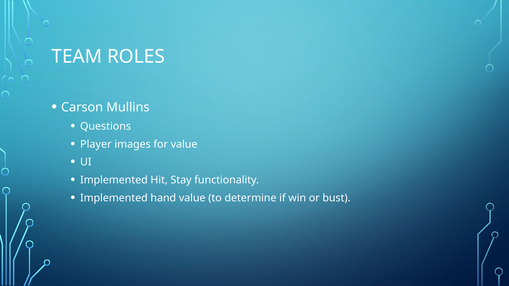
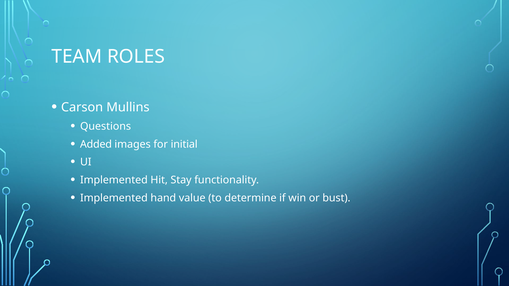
Player: Player -> Added (96, 144)
for value: value -> initial (184, 144)
